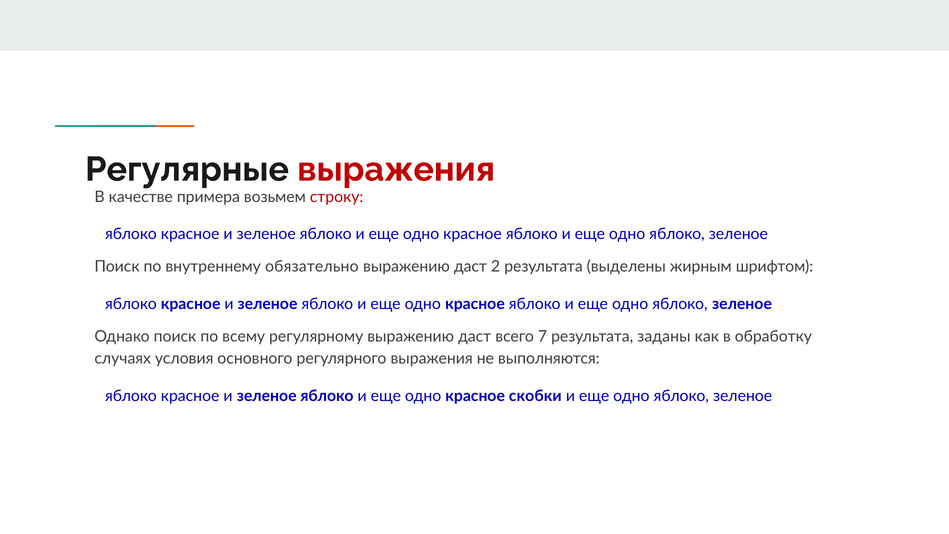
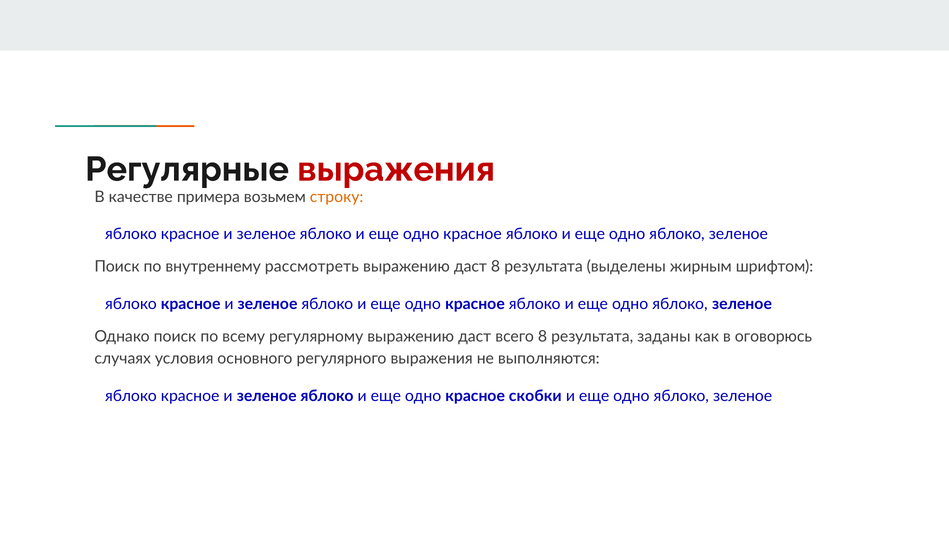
строку colour: red -> orange (337, 197)
обязательно: обязательно -> рассмотреть (312, 267)
даст 2: 2 -> 8 (496, 267)
всего 7: 7 -> 8 (542, 336)
обработку: обработку -> оговорюсь (773, 336)
